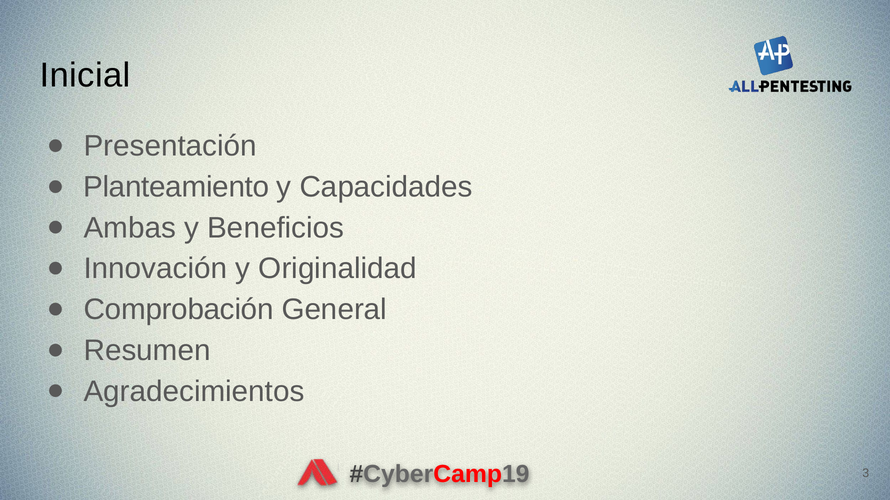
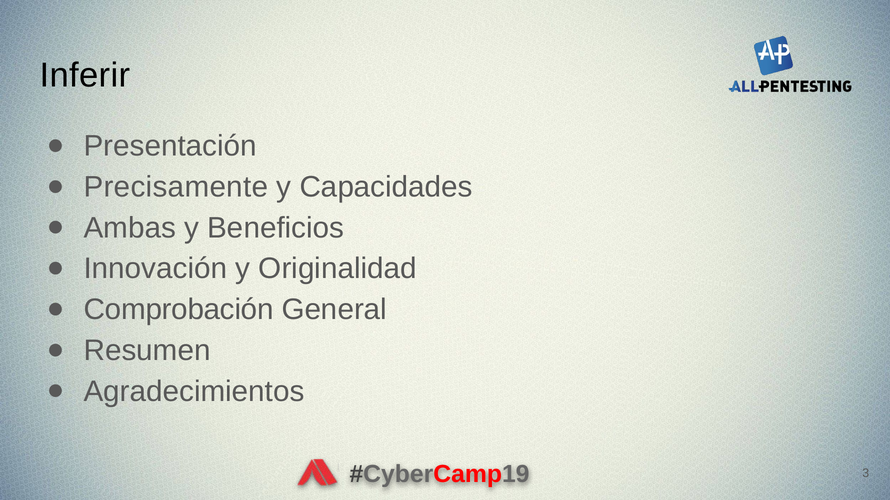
Inicial: Inicial -> Inferir (85, 75)
Planteamiento: Planteamiento -> Precisamente (176, 187)
